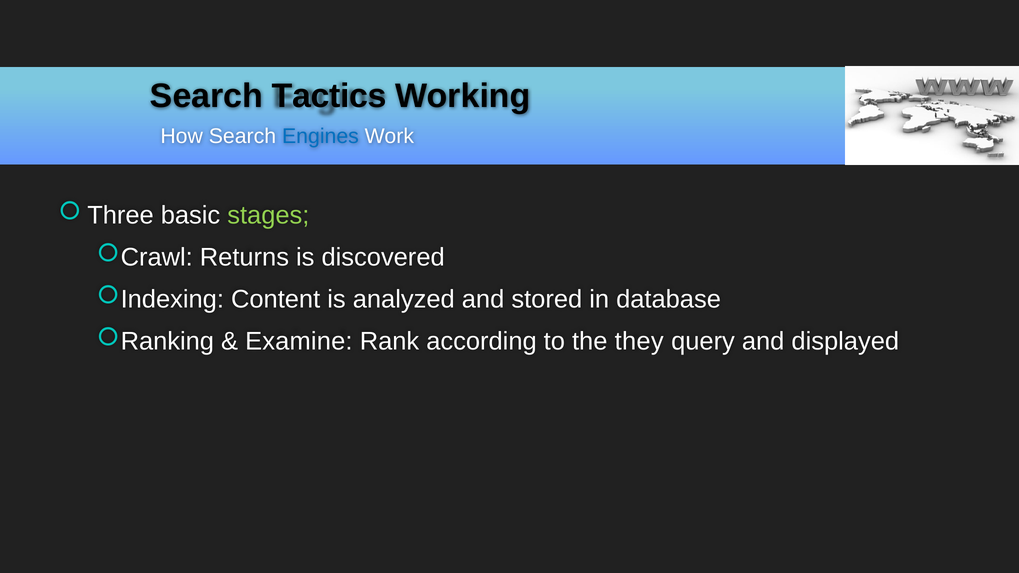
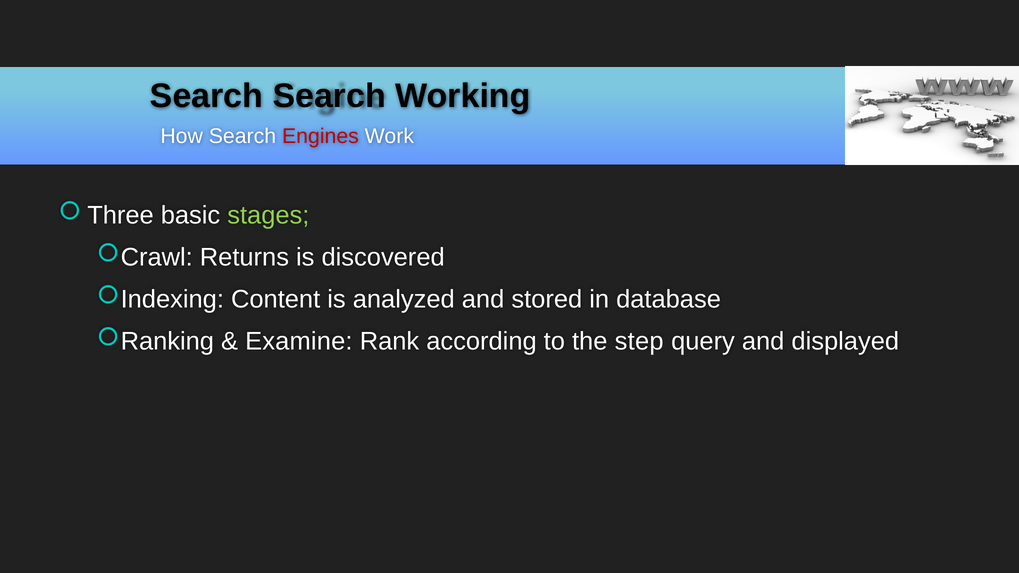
Search Tactics: Tactics -> Search (329, 96)
Engines colour: blue -> red (320, 136)
they: they -> step (639, 342)
